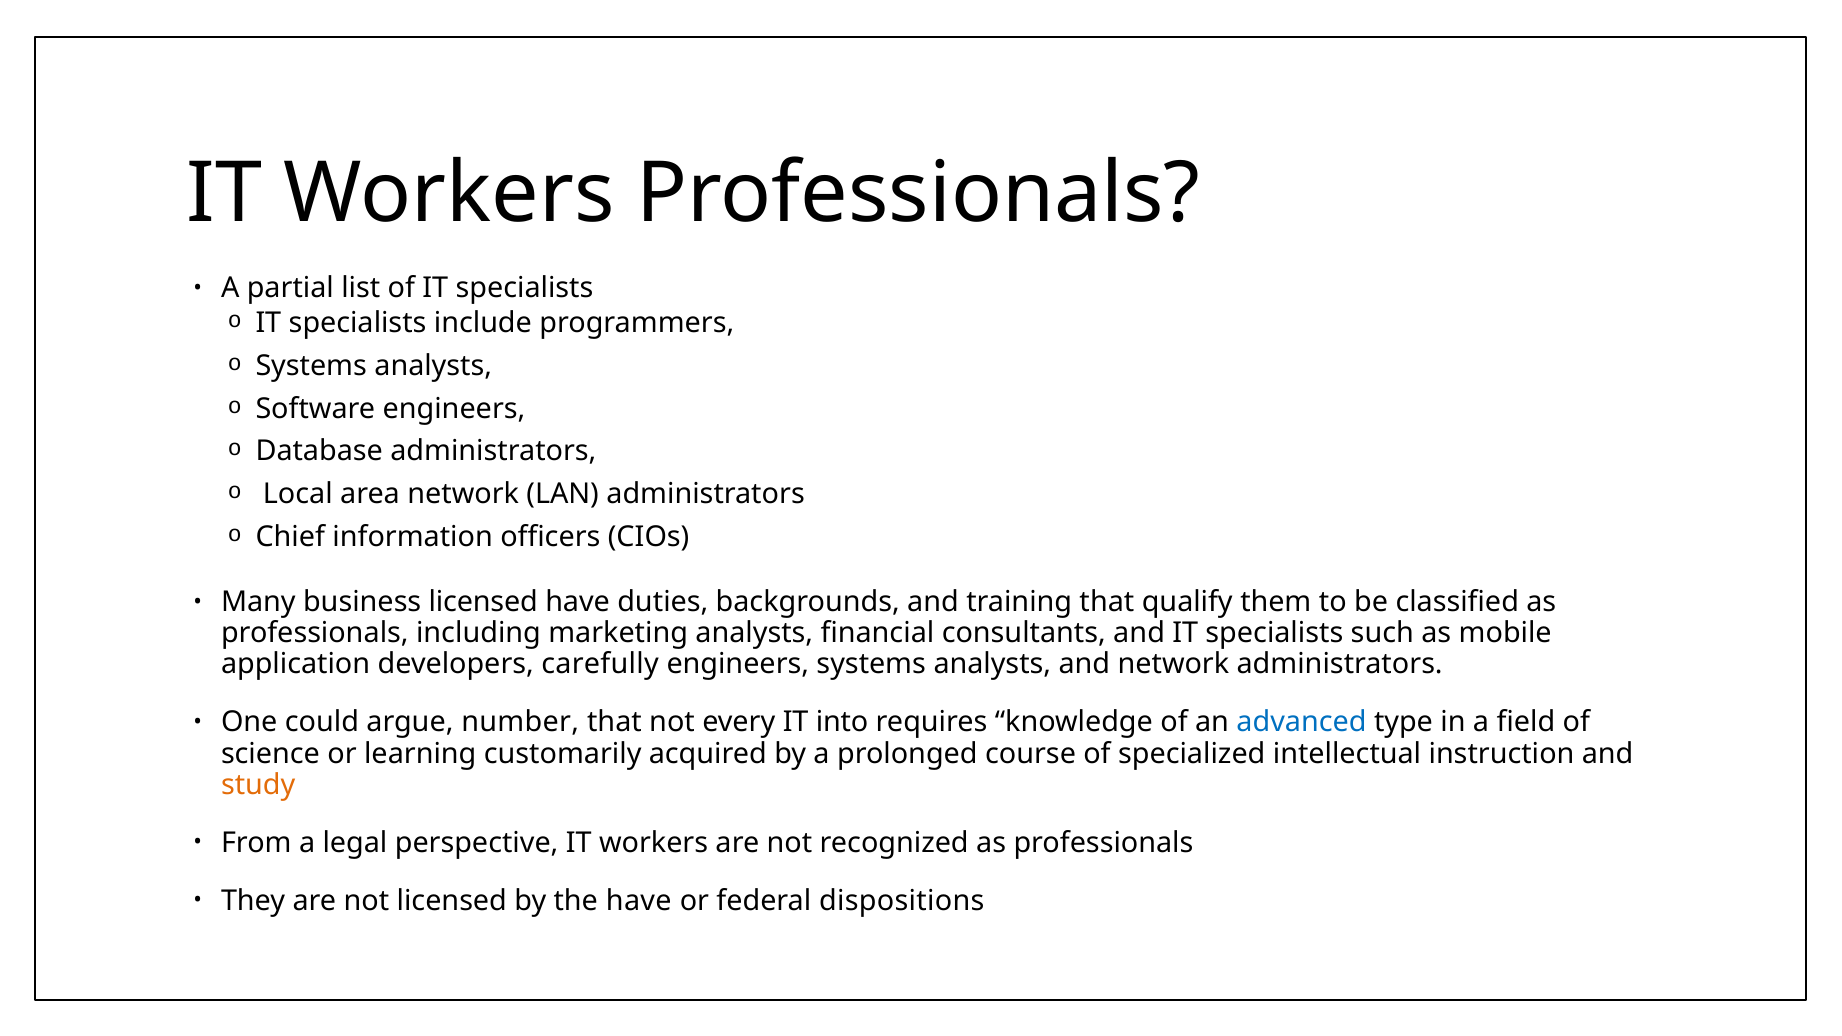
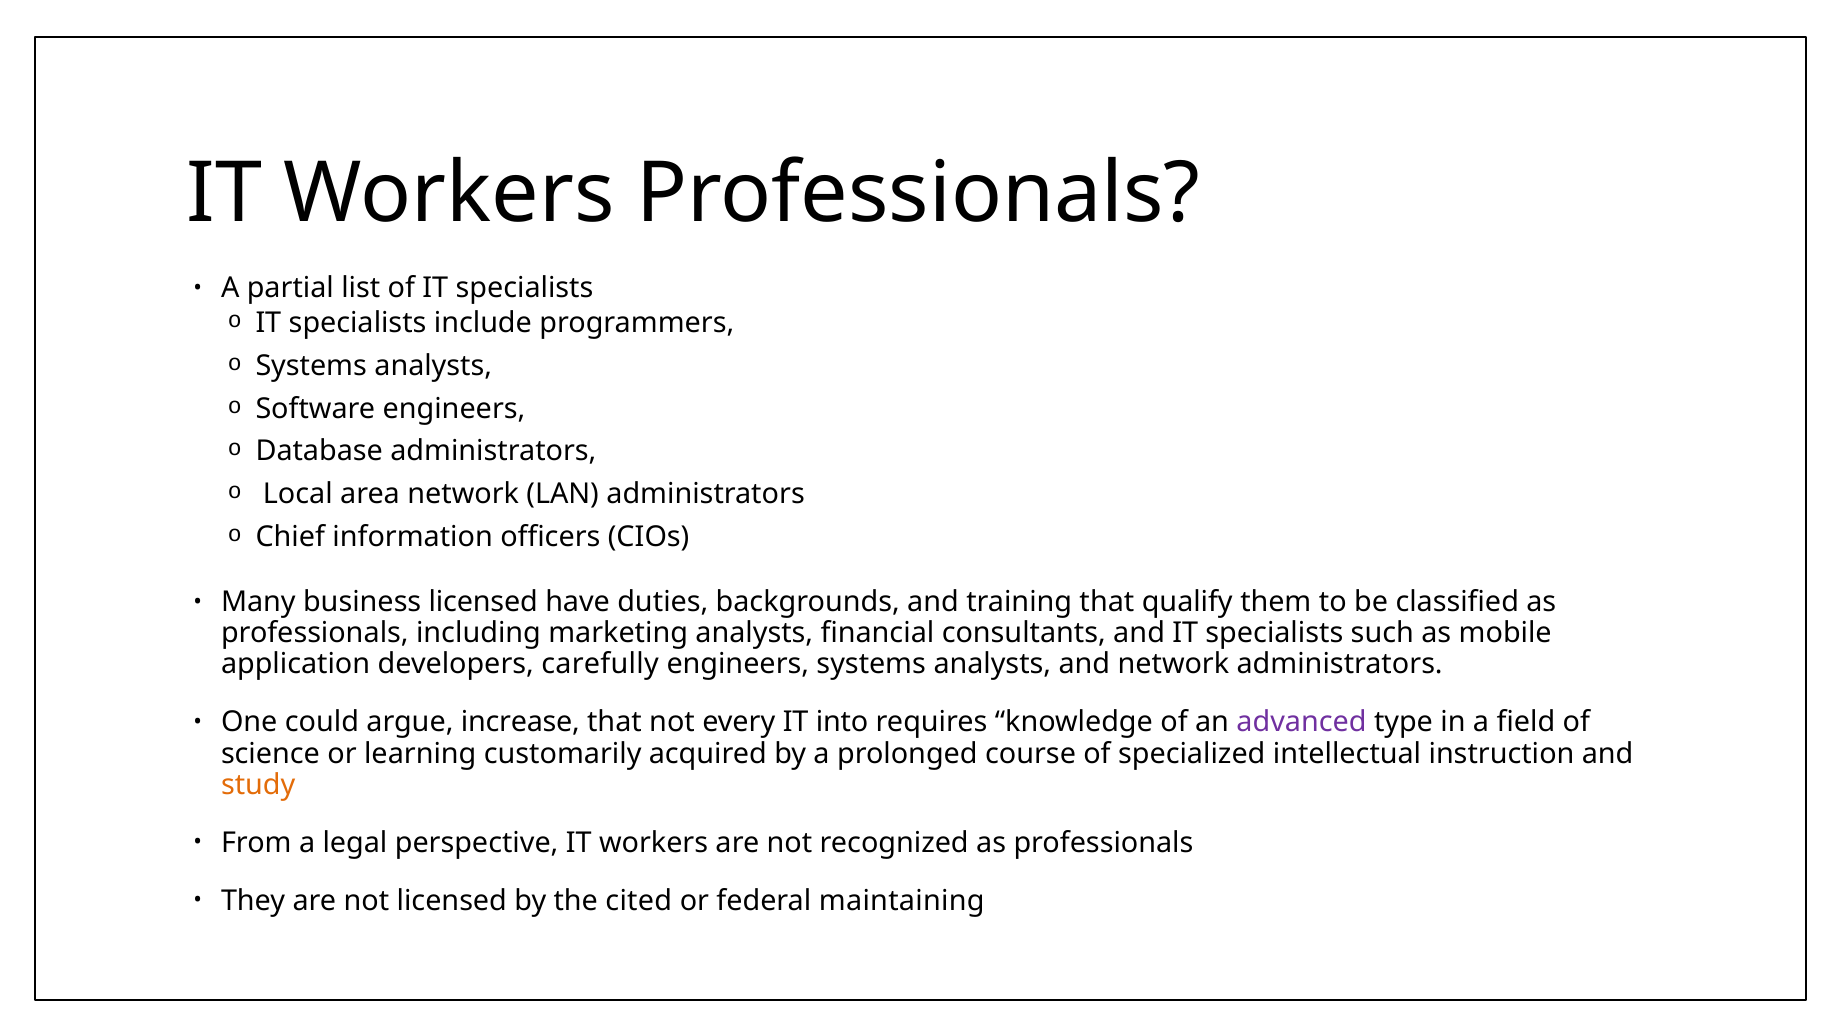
number: number -> increase (520, 723)
advanced colour: blue -> purple (1301, 723)
the have: have -> cited (639, 901)
dispositions: dispositions -> maintaining (902, 901)
